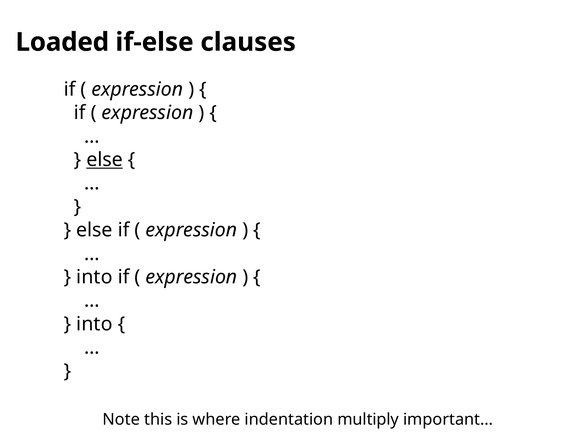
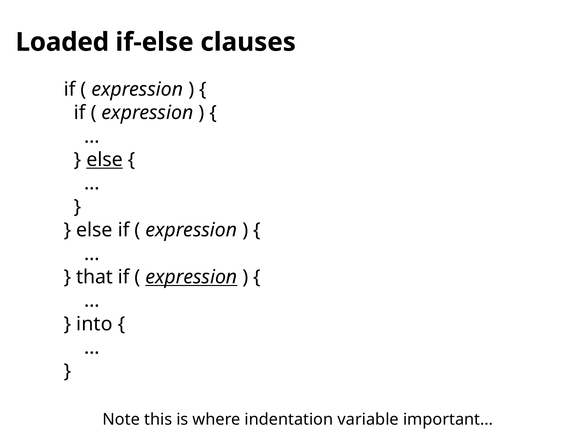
into: into -> that (95, 277)
expression underline: none -> present (191, 277)
multiply: multiply -> variable (368, 419)
